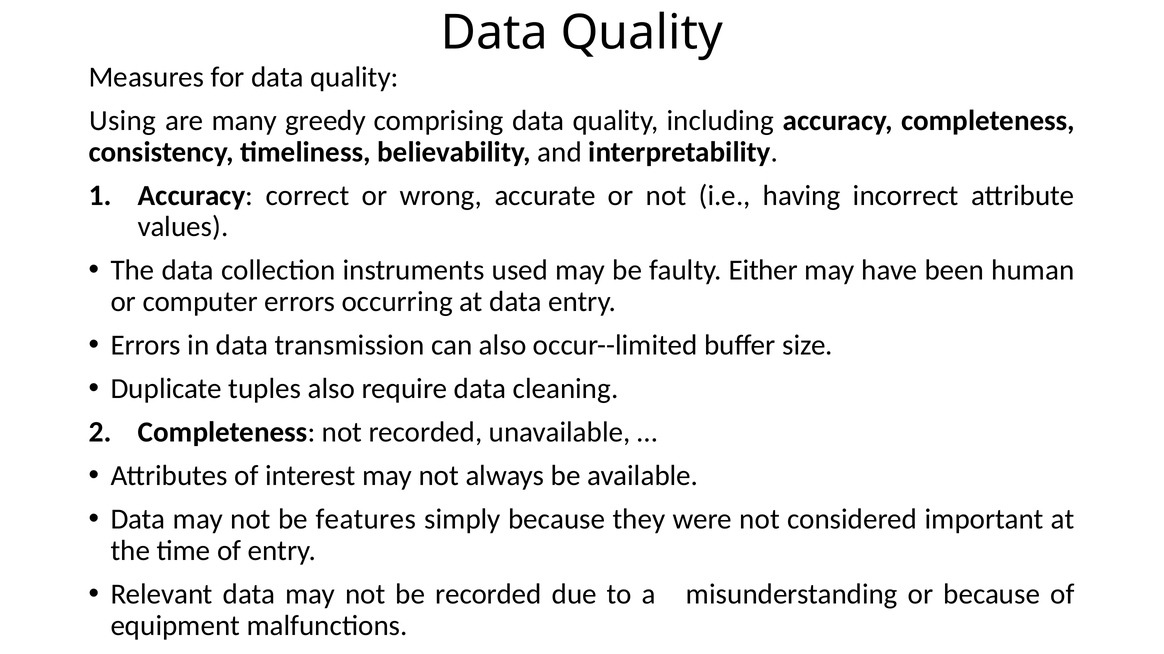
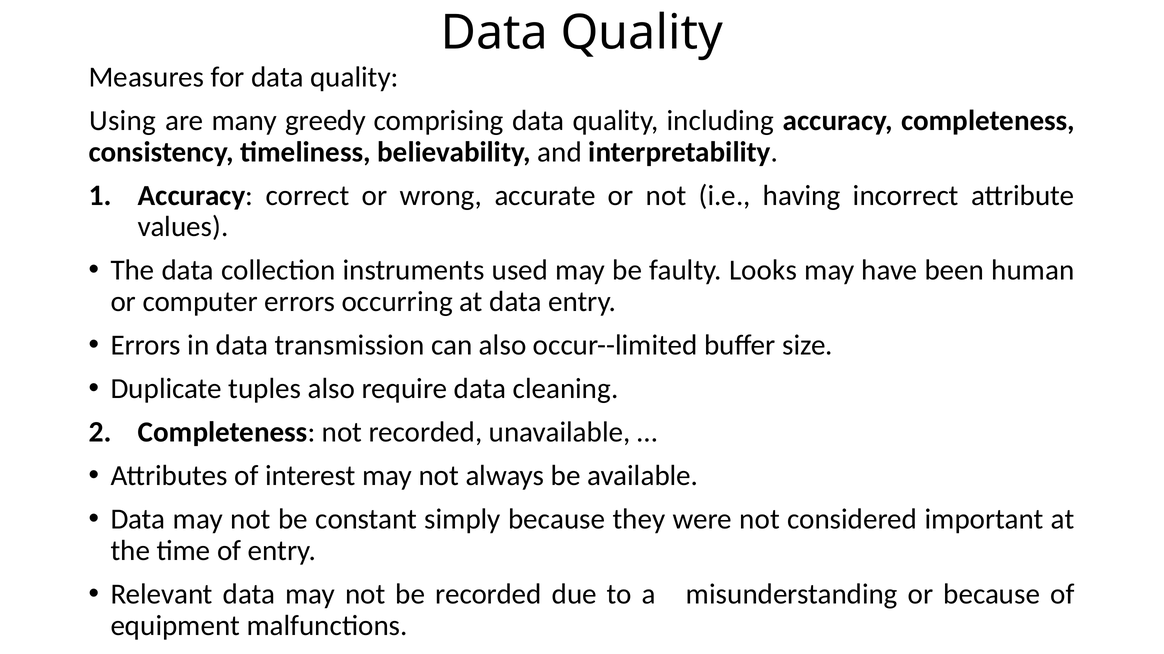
Either: Either -> Looks (763, 271)
features: features -> constant (366, 520)
